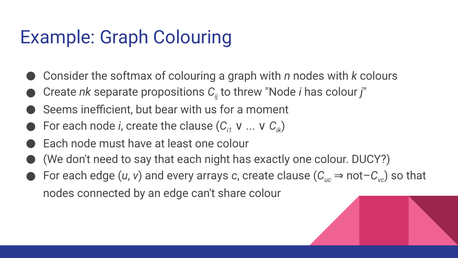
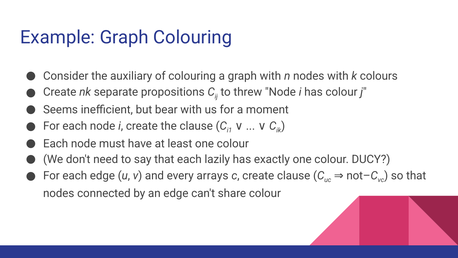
softmax: softmax -> auxiliary (131, 76)
night: night -> lazily (217, 159)
